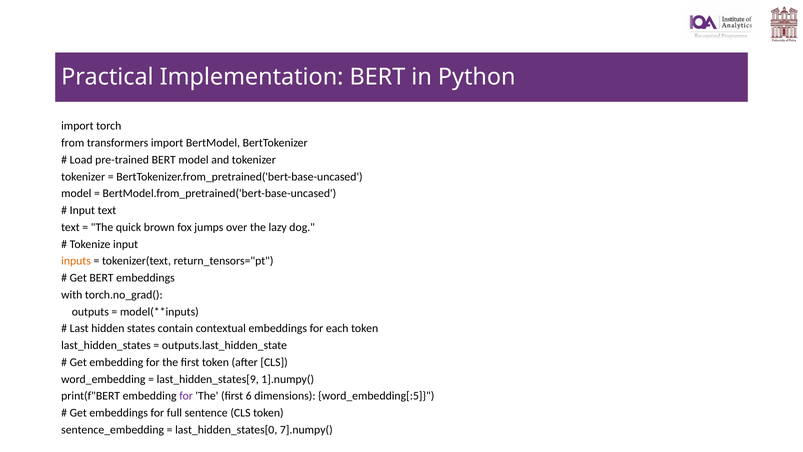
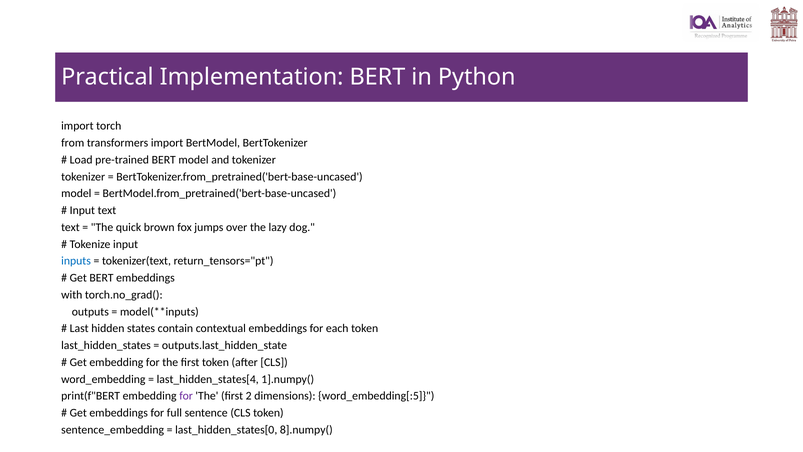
inputs colour: orange -> blue (76, 261)
last_hidden_states[9: last_hidden_states[9 -> last_hidden_states[4 (208, 379)
6: 6 -> 2 (249, 396)
7].numpy(: 7].numpy( -> 8].numpy( (306, 429)
